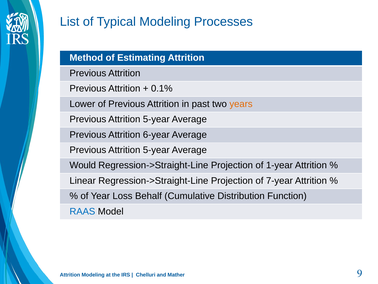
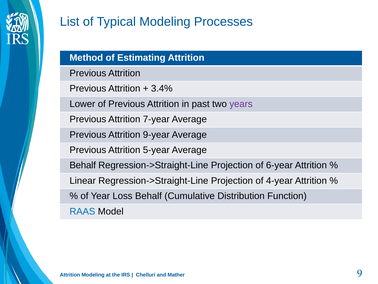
0.1%: 0.1% -> 3.4% (162, 88)
years colour: orange -> purple (241, 104)
5-year: 5-year -> 7-year (156, 119)
6-year: 6-year -> 9-year (156, 134)
Would: Would -> Behalf (83, 165)
1-year: 1-year -> 6-year (279, 165)
7-year: 7-year -> 4-year (279, 180)
